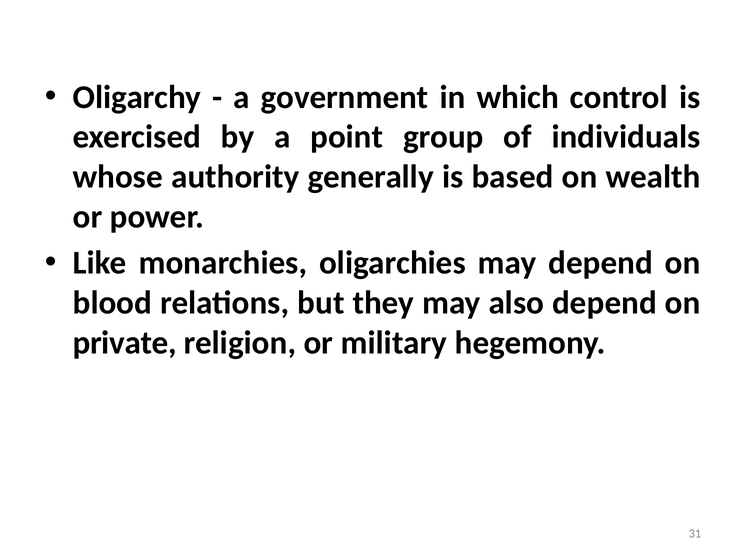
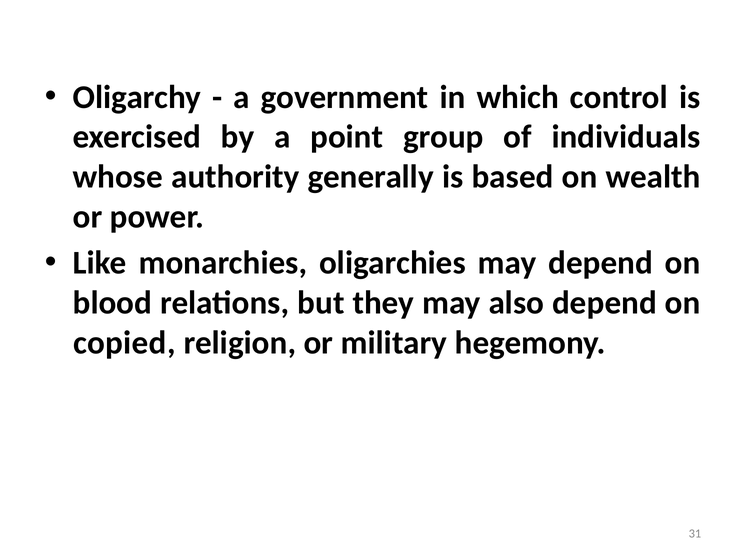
private: private -> copied (124, 343)
